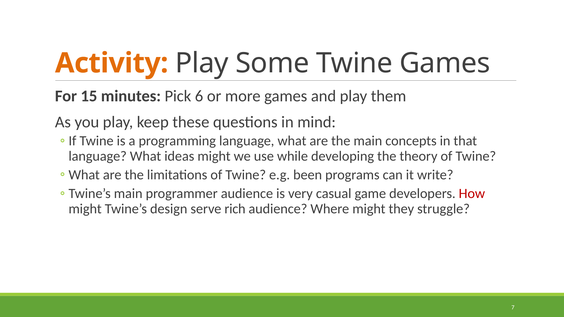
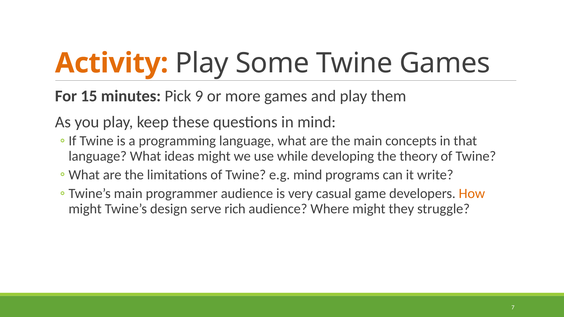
6: 6 -> 9 (199, 96)
e.g been: been -> mind (308, 175)
How colour: red -> orange (472, 194)
